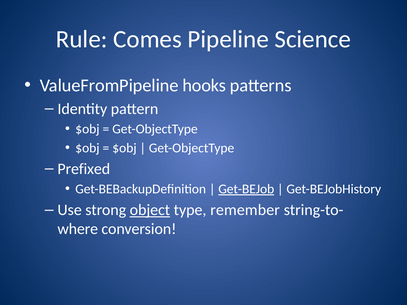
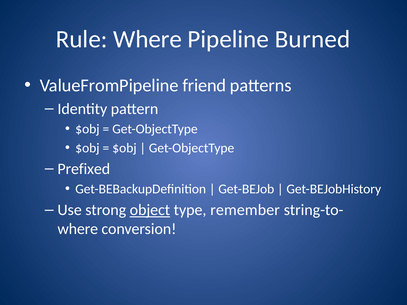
Rule Comes: Comes -> Where (148, 39)
Science: Science -> Burned (313, 39)
hooks: hooks -> friend (204, 85)
Get-BEJob underline: present -> none (246, 189)
